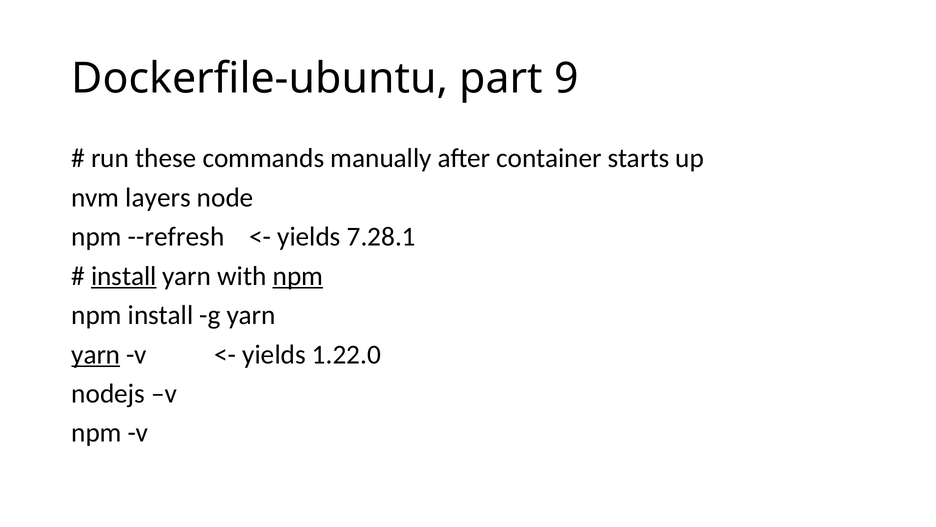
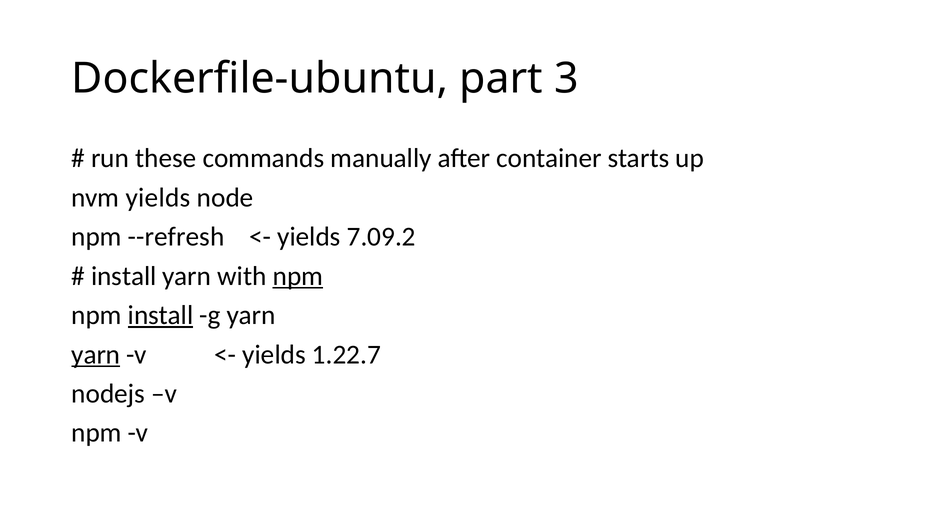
9: 9 -> 3 (566, 79)
nvm layers: layers -> yields (158, 197)
7.28.1: 7.28.1 -> 7.09.2 (381, 237)
install underline: present -> none (124, 276)
install underline: none -> present (161, 315)
1.22.0: 1.22.0 -> 1.22.7 (346, 354)
